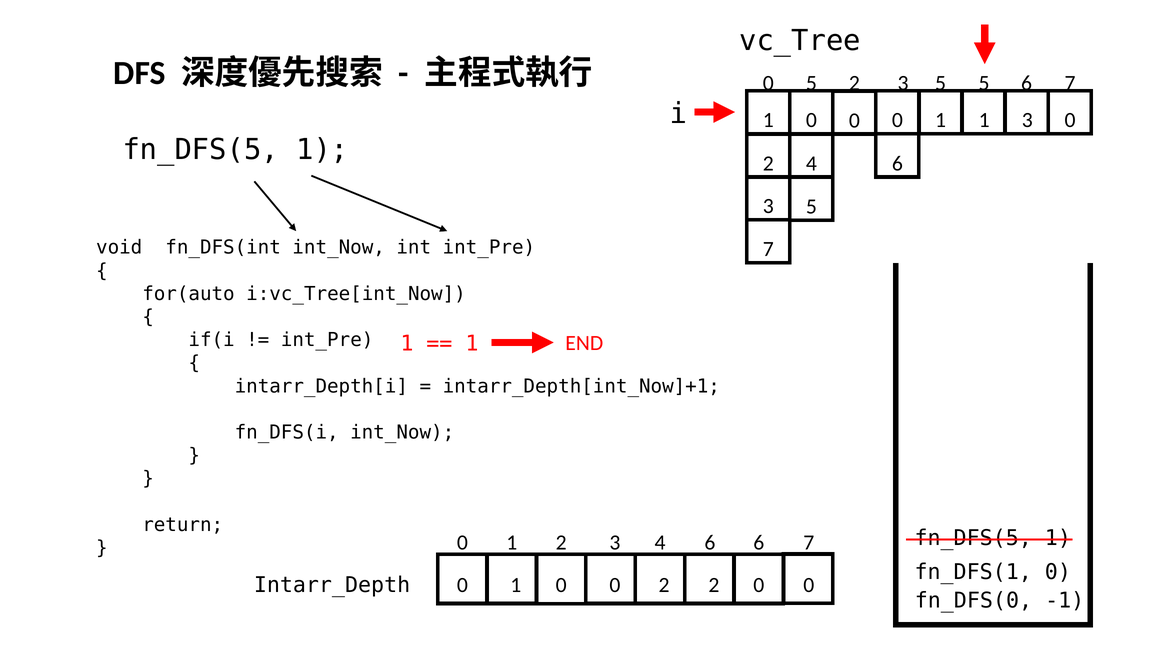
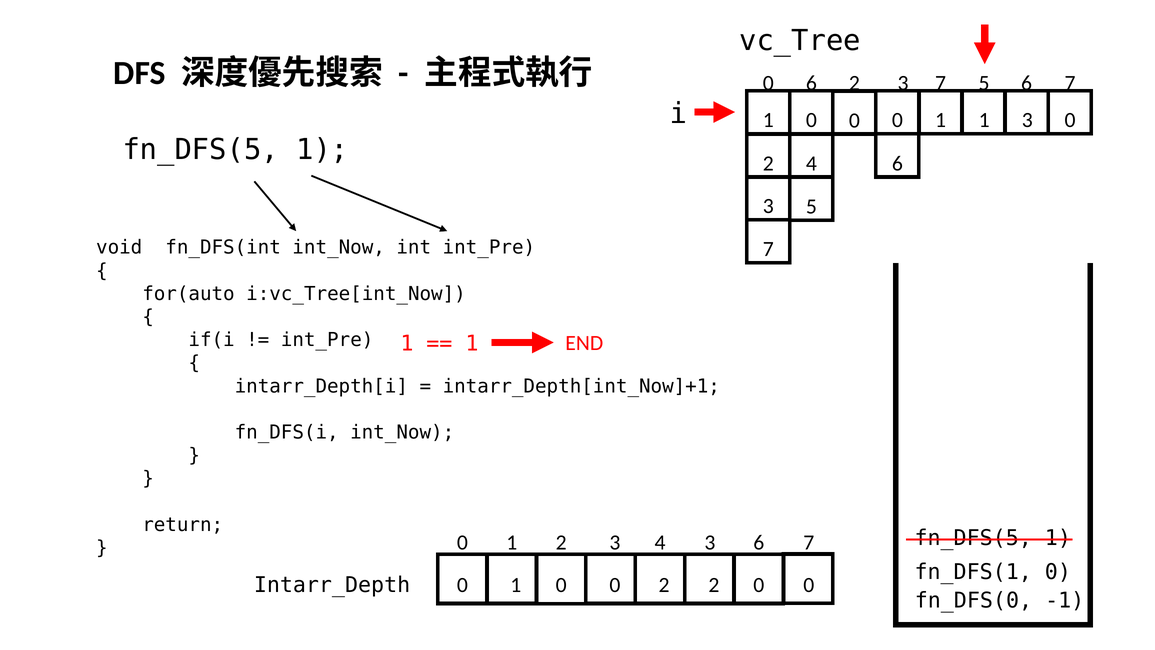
5: 5 -> 6 (811, 83)
3 5: 5 -> 7 (941, 83)
4 6: 6 -> 3 (710, 542)
